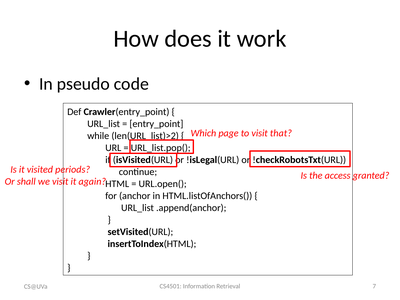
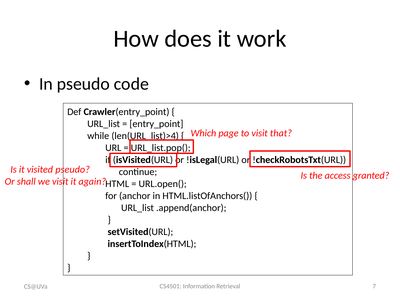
len(URL_list)>2: len(URL_list)>2 -> len(URL_list)>4 (145, 136)
visited periods: periods -> pseudo (73, 169)
